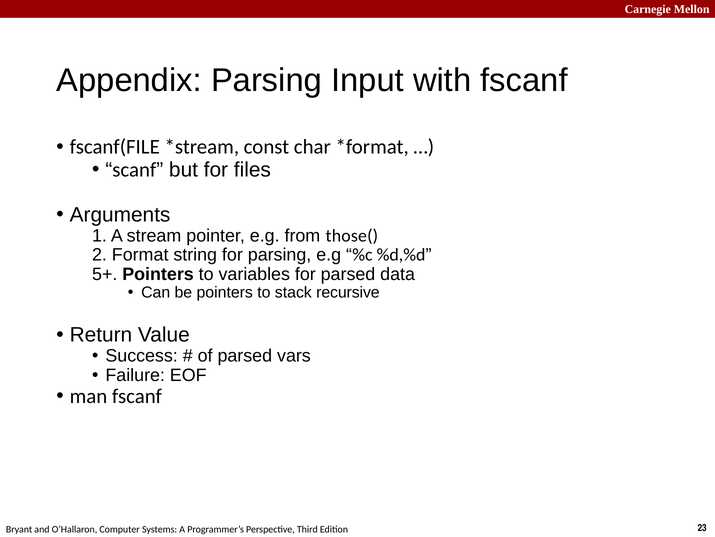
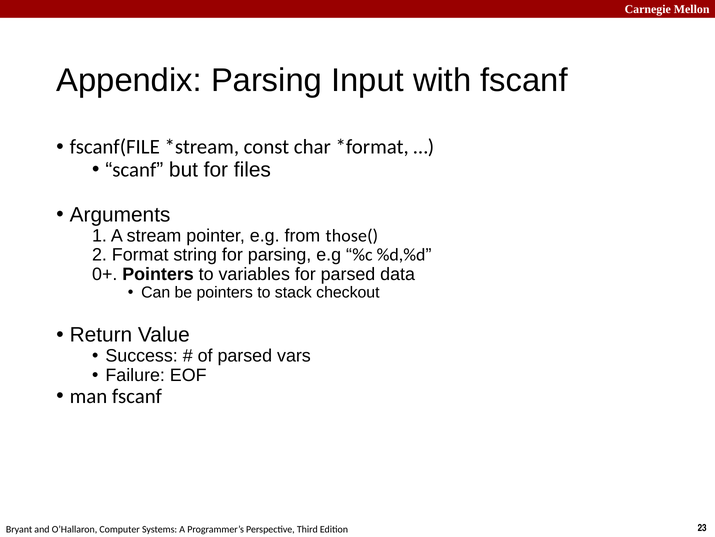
5+: 5+ -> 0+ (105, 274)
recursive: recursive -> checkout (348, 292)
